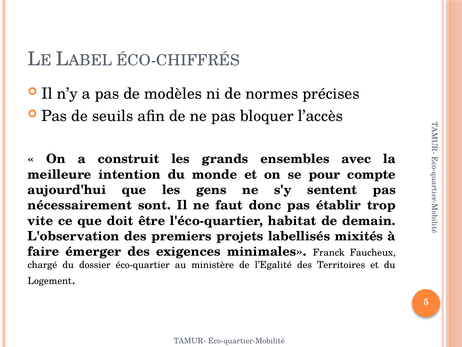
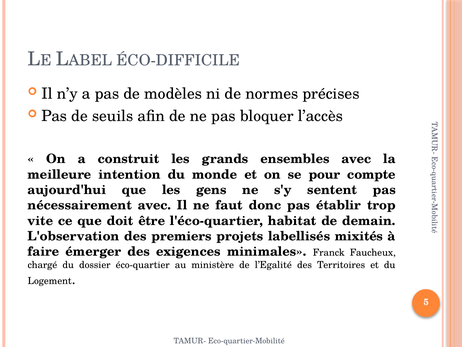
ÉCO-CHIFFRÉS: ÉCO-CHIFFRÉS -> ÉCO-DIFFICILE (178, 60)
nécessairement sont: sont -> avec (154, 205)
